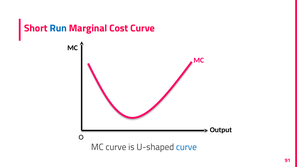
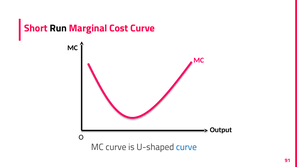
Run colour: blue -> black (58, 28)
